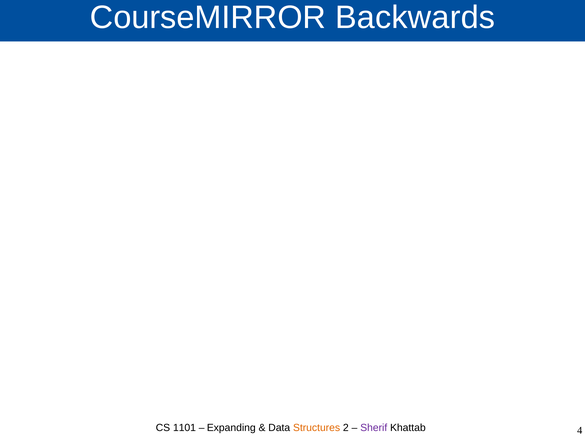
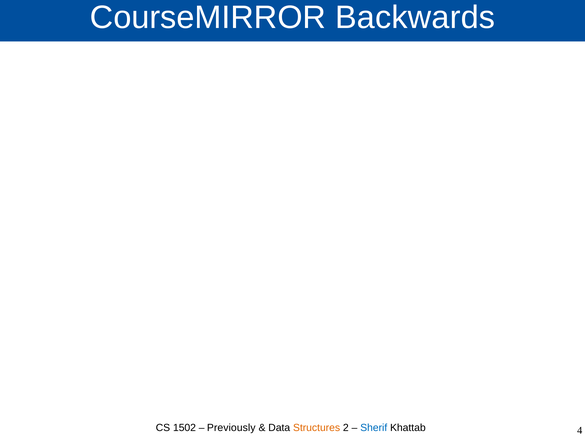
1101: 1101 -> 1502 (184, 428)
Expanding: Expanding -> Previously (231, 428)
Sherif colour: purple -> blue (374, 428)
